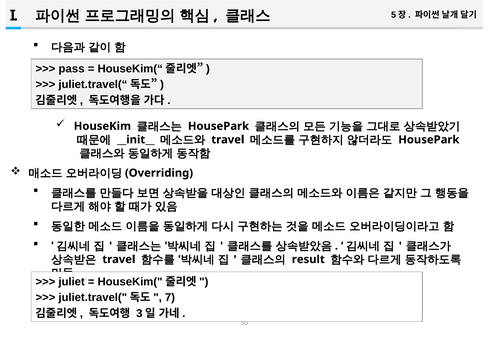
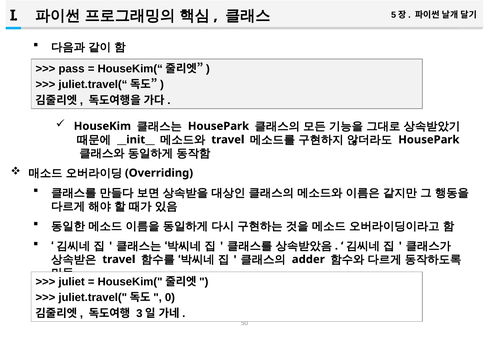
result: result -> adder (308, 260)
7: 7 -> 0 (170, 298)
